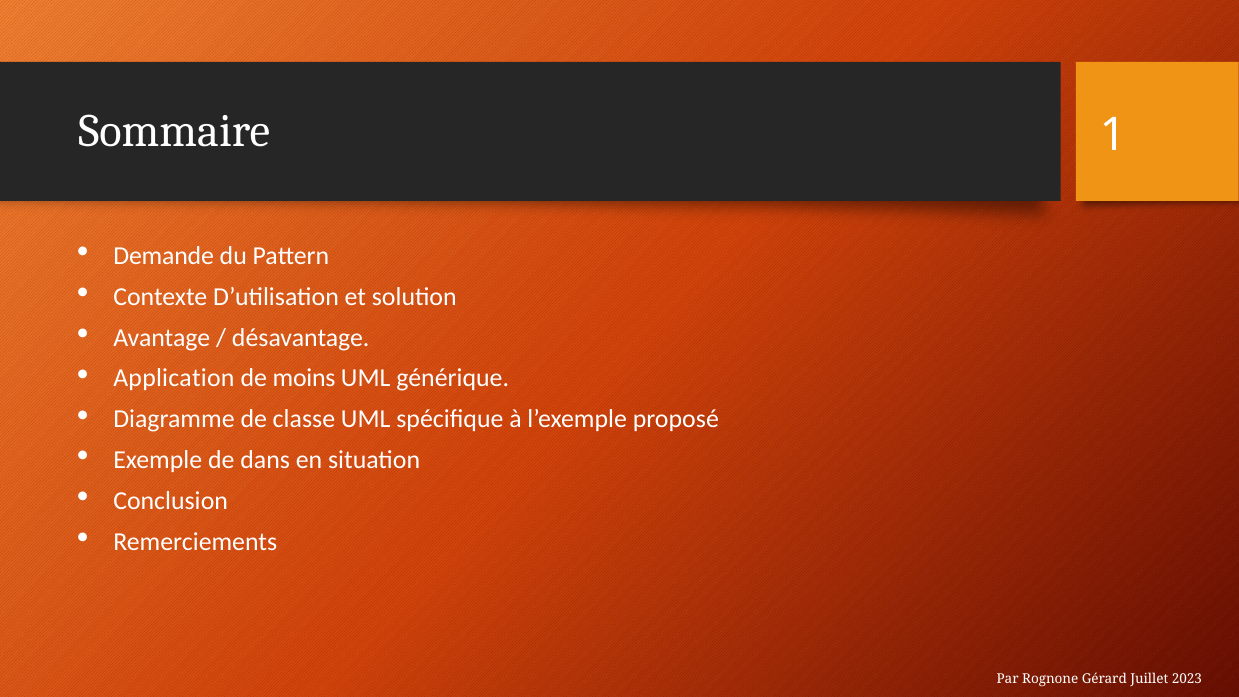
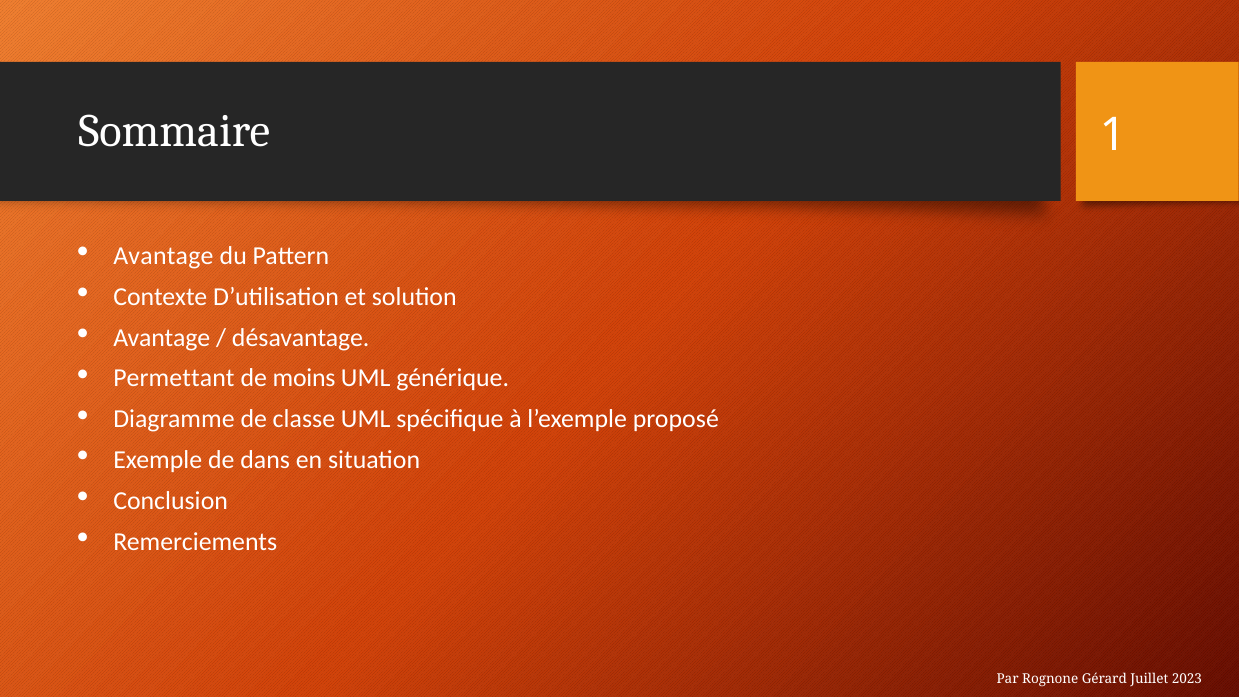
Demande: Demande -> Avantage (163, 256)
Application: Application -> Permettant (174, 378)
